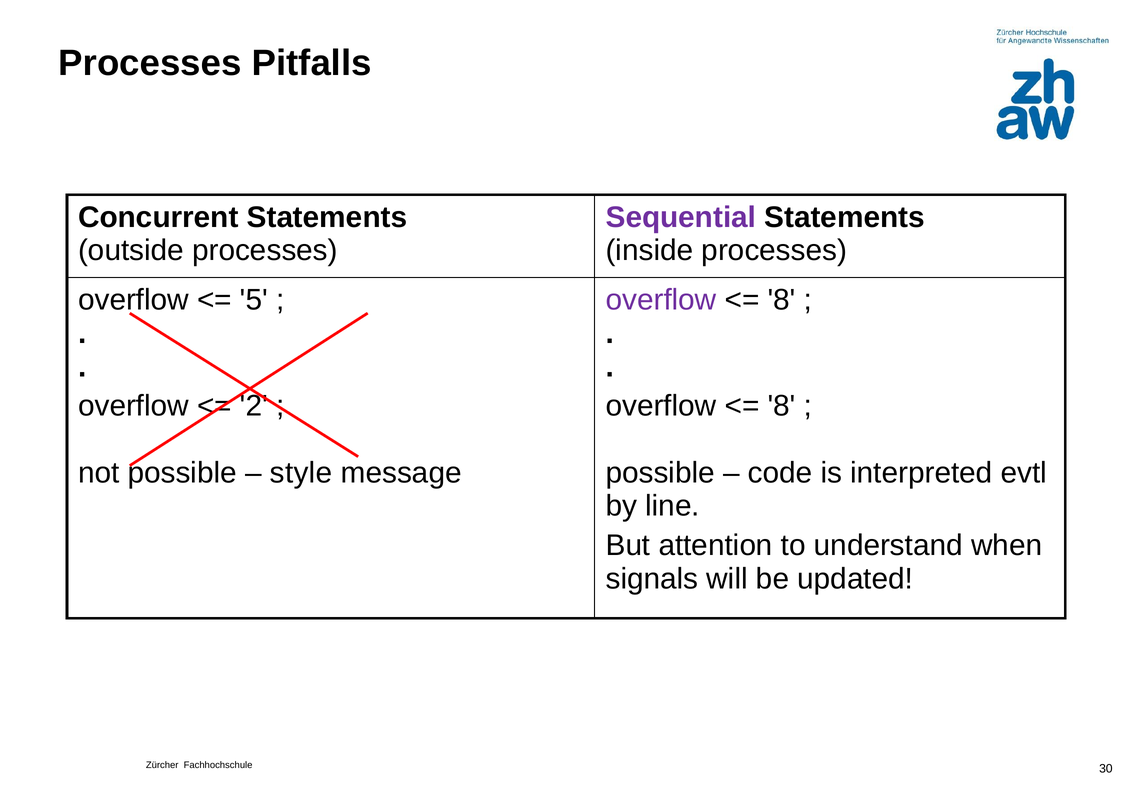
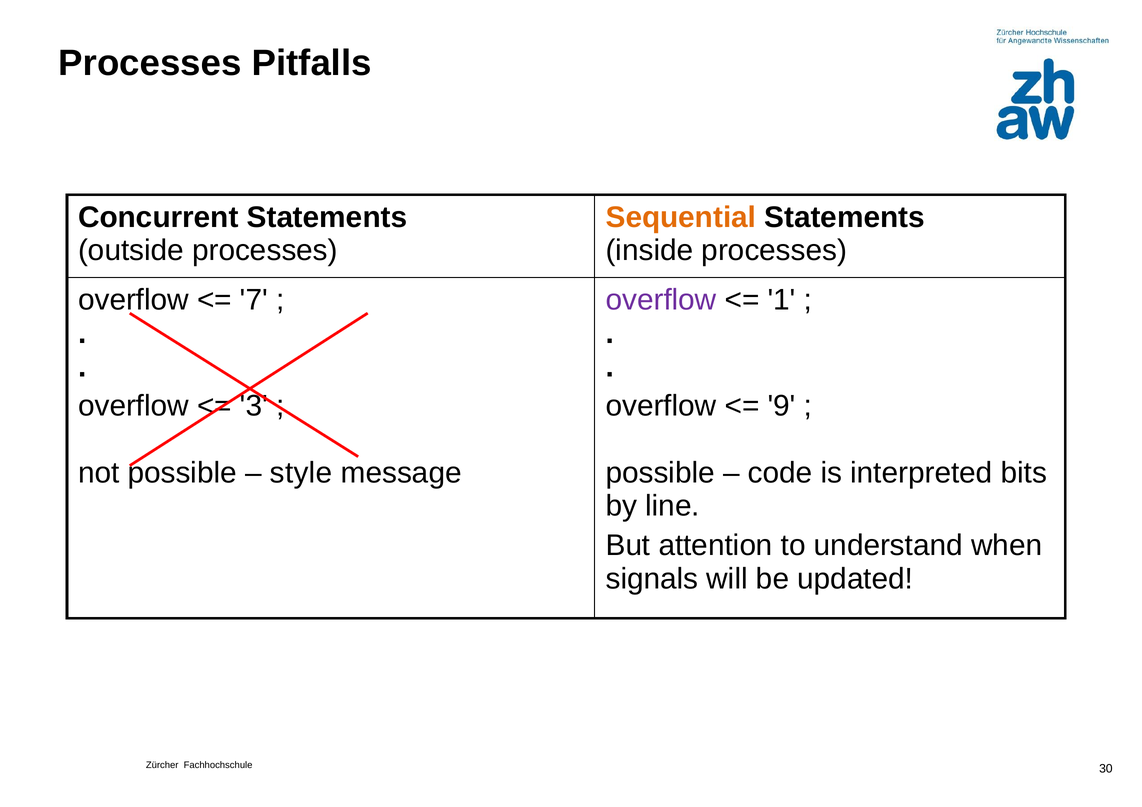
Sequential colour: purple -> orange (681, 217)
5: 5 -> 7 (254, 300)
8: 8 -> 1 (781, 300)
2: 2 -> 3 (254, 406)
8: 8 -> 9 (781, 406)
evtl: evtl -> bits (1024, 473)
